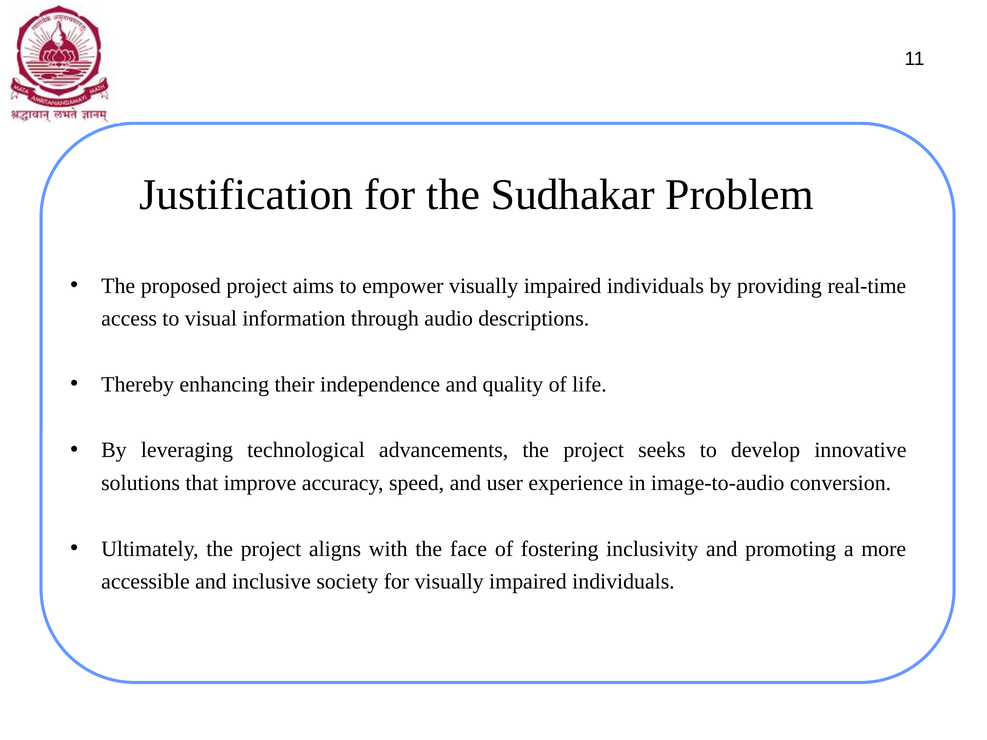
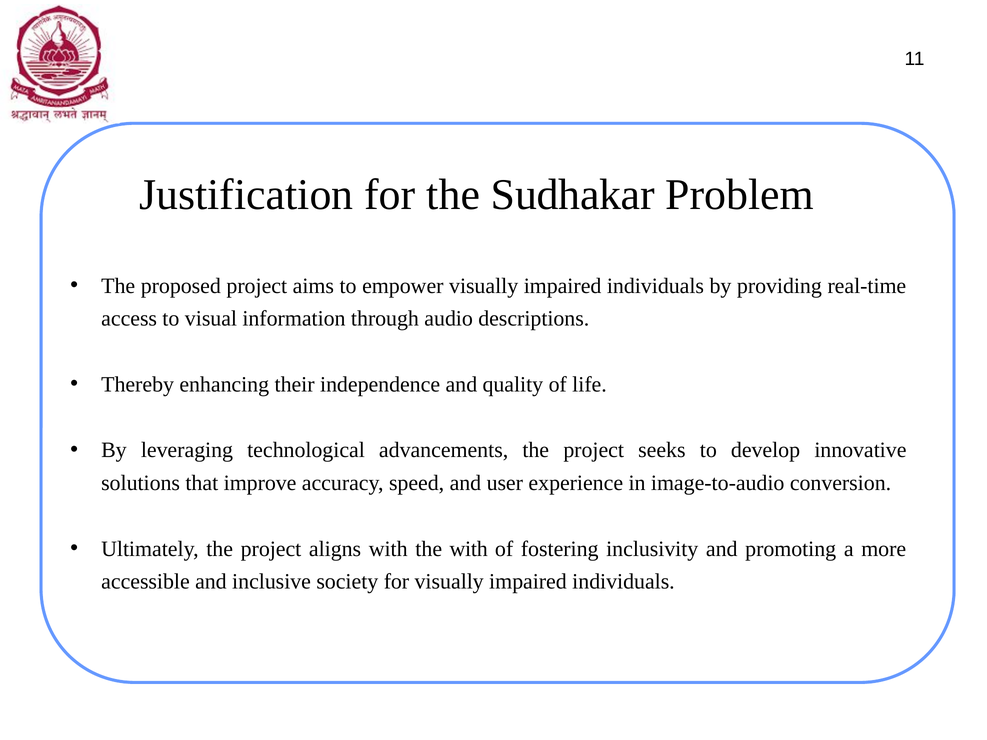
the face: face -> with (469, 549)
